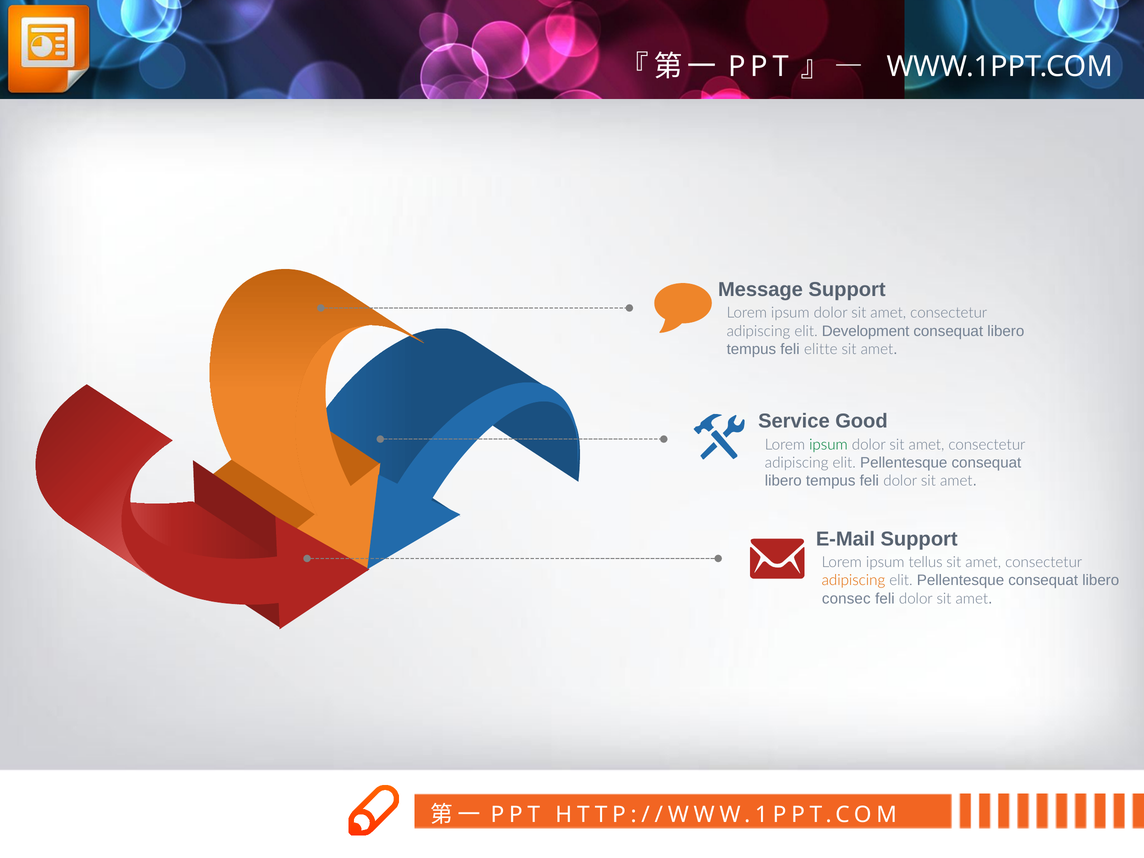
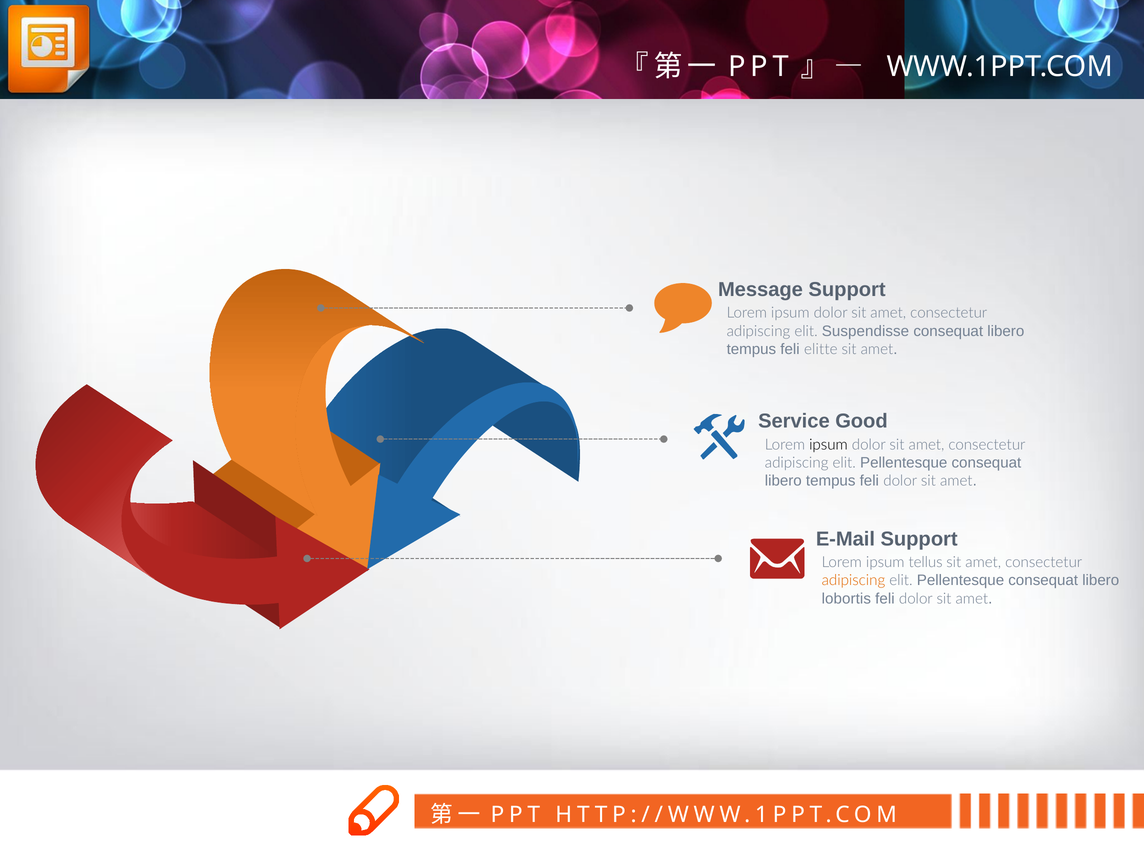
Development: Development -> Suspendisse (865, 331)
ipsum colour: green -> black (828, 445)
consec: consec -> lobortis (846, 599)
